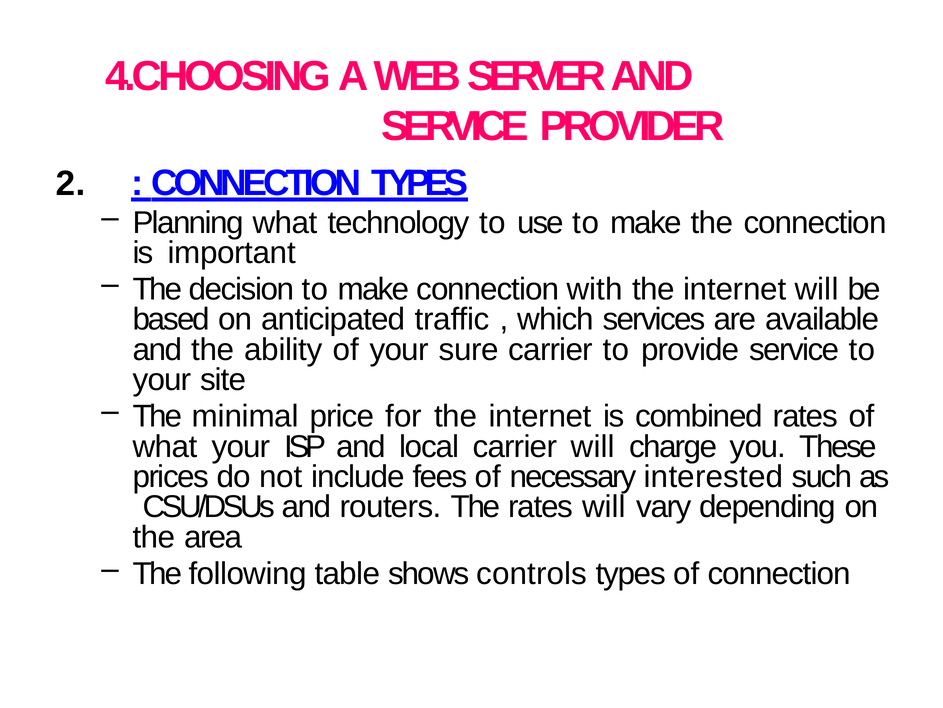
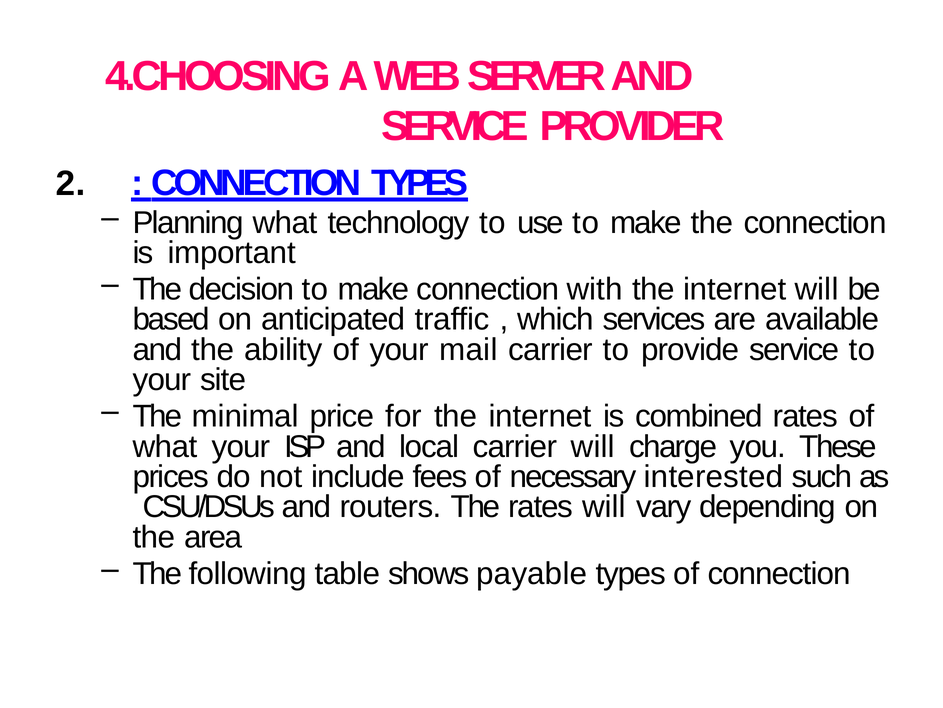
sure: sure -> mail (468, 349)
controls: controls -> payable (532, 573)
